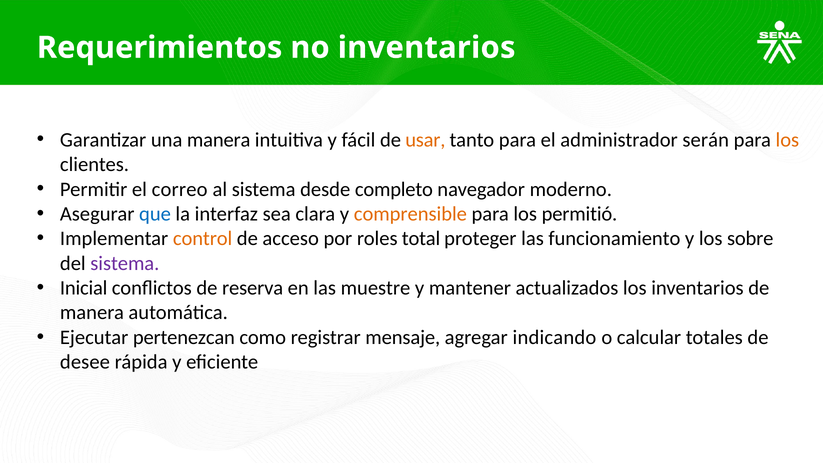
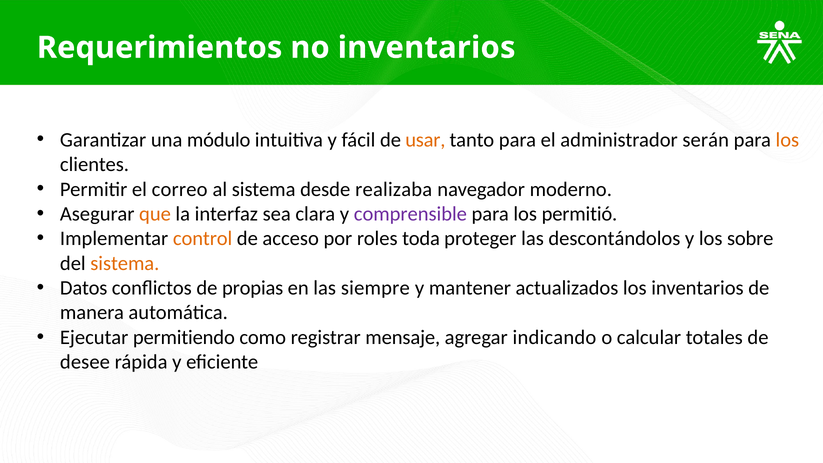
una manera: manera -> módulo (219, 140)
completo: completo -> realizaba (394, 189)
que colour: blue -> orange (155, 214)
comprensible colour: orange -> purple (410, 214)
total: total -> toda (421, 239)
funcionamiento: funcionamiento -> descontándolos (614, 239)
sistema colour: purple -> orange (125, 263)
Inicial: Inicial -> Datos (84, 288)
reserva: reserva -> propias (253, 288)
muestre: muestre -> siempre (375, 288)
pertenezcan: pertenezcan -> permitiendo (184, 337)
